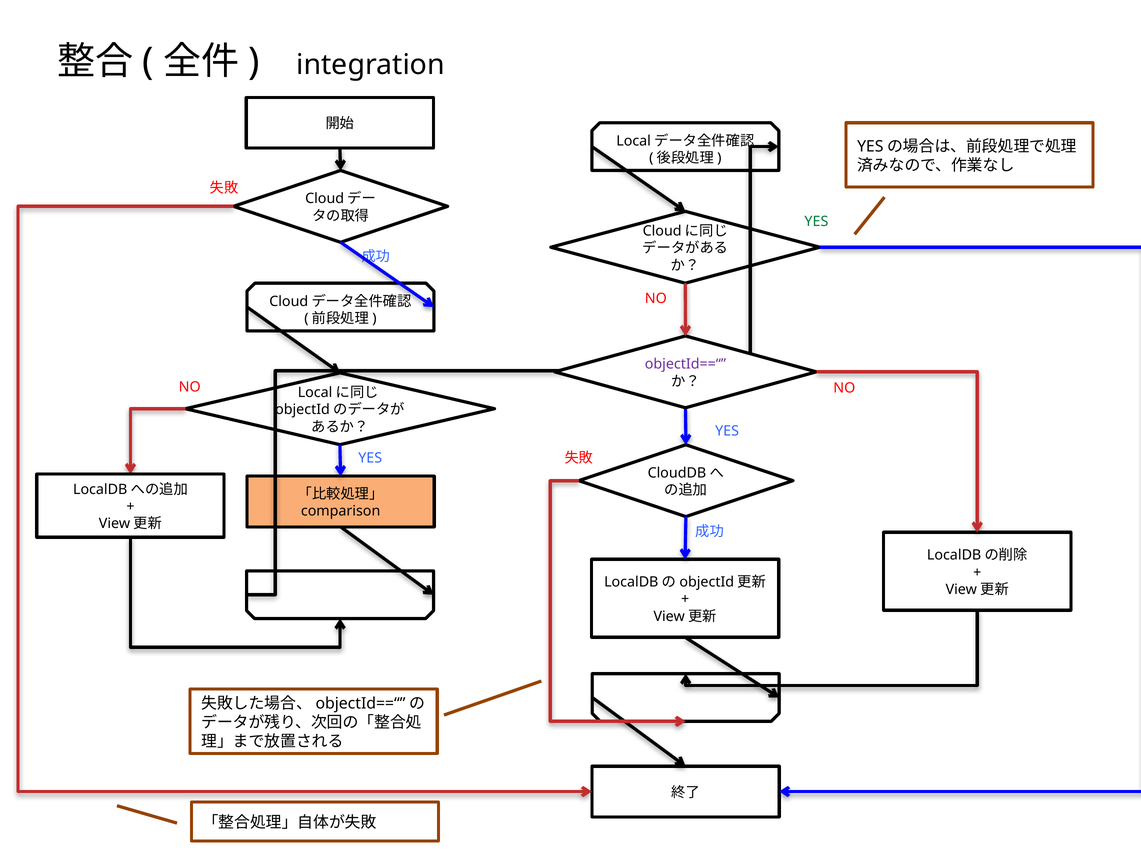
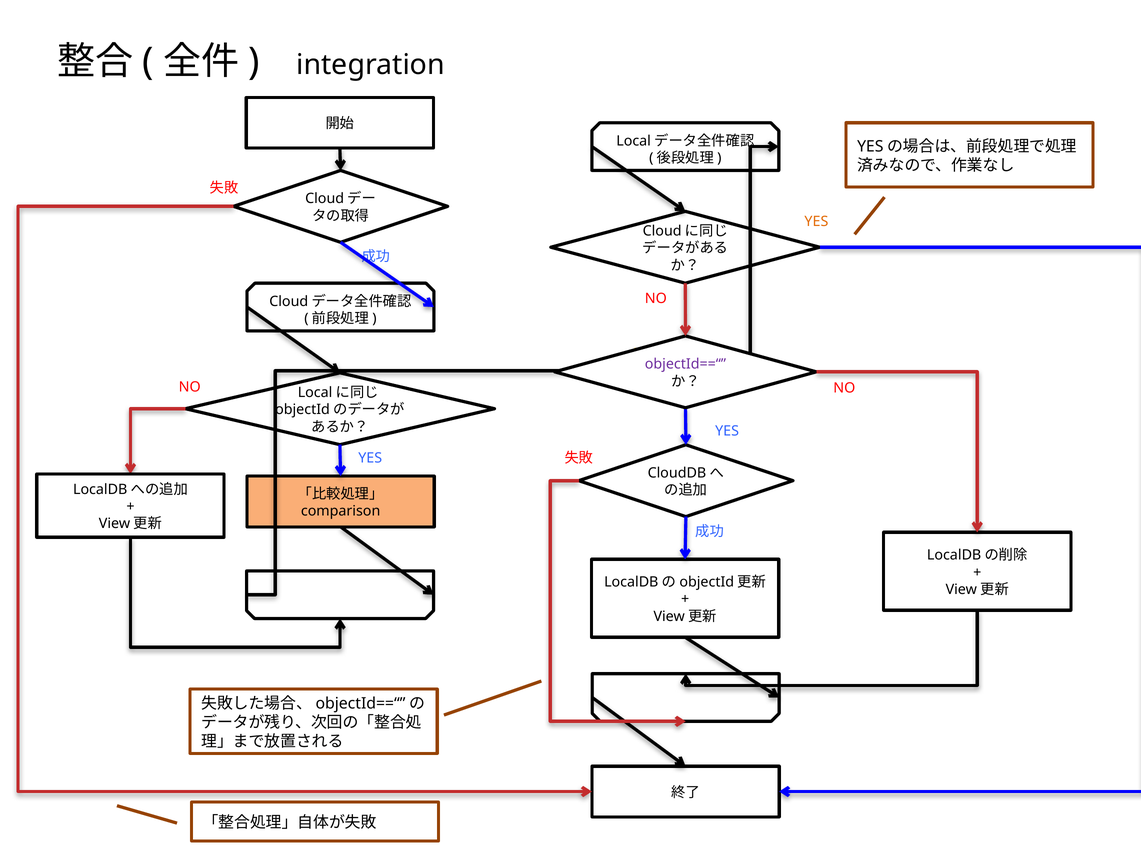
YES colour: green -> orange (816, 221)
